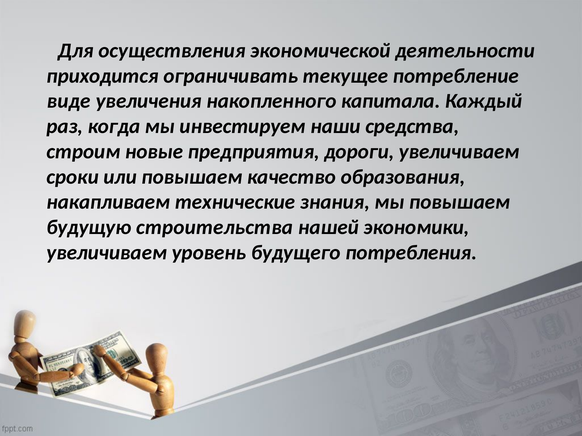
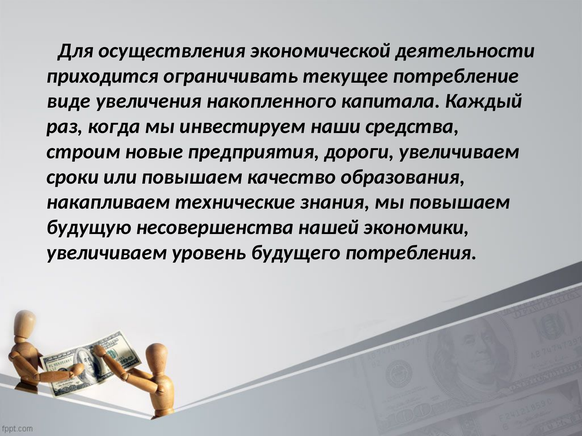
строительства: строительства -> несовершенства (215, 228)
